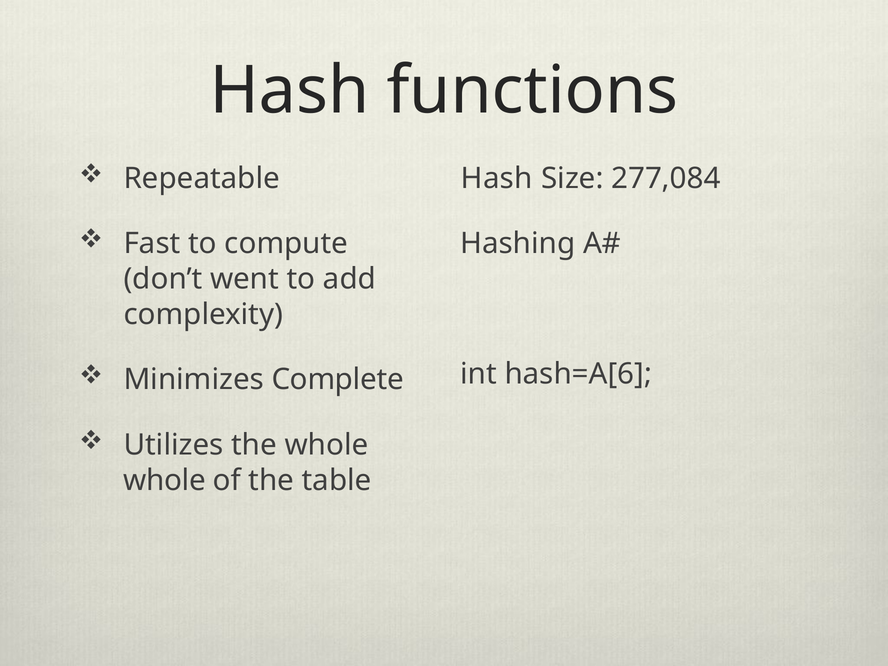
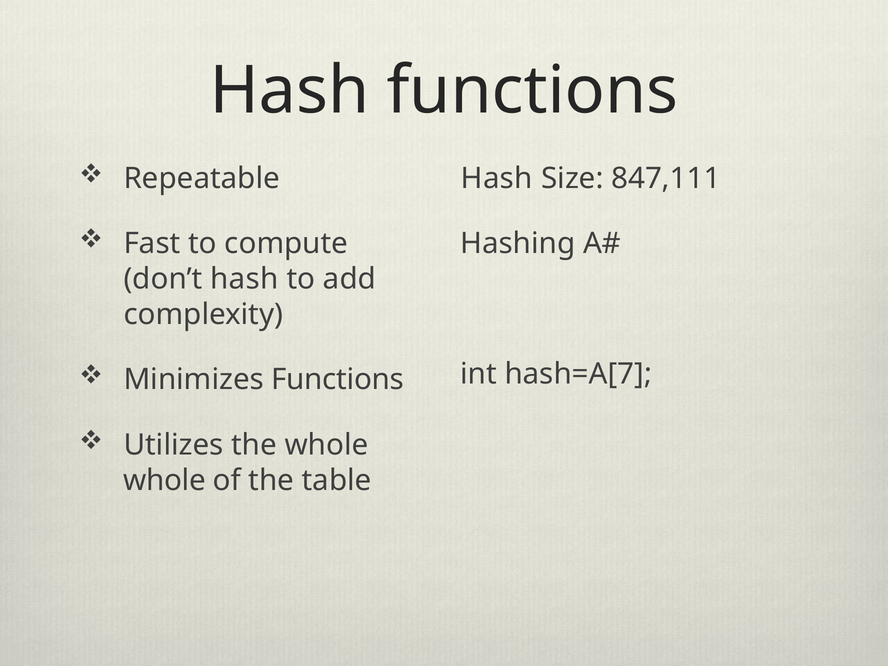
277,084: 277,084 -> 847,111 (666, 178)
don’t went: went -> hash (244, 279)
Minimizes Complete: Complete -> Functions (338, 380)
hash=A[6: hash=A[6 -> hash=A[7 (578, 374)
